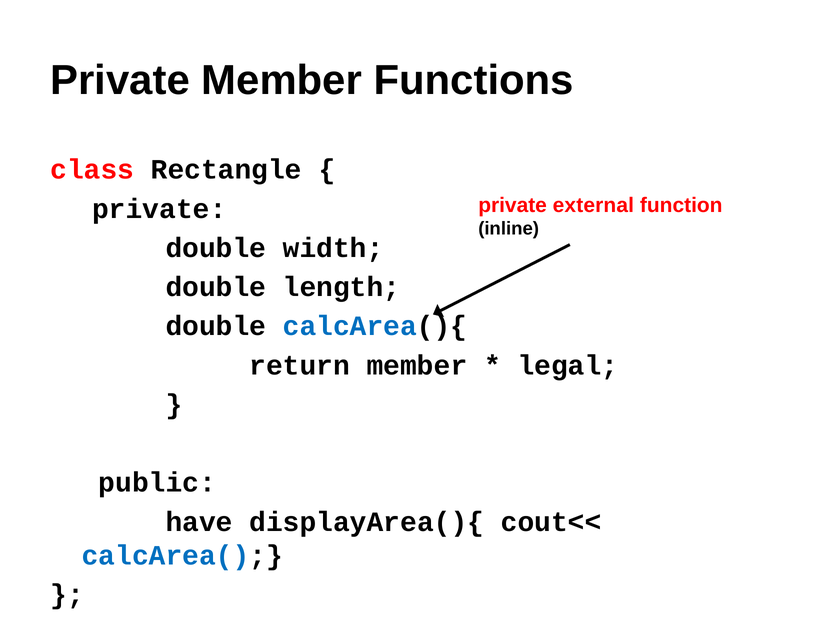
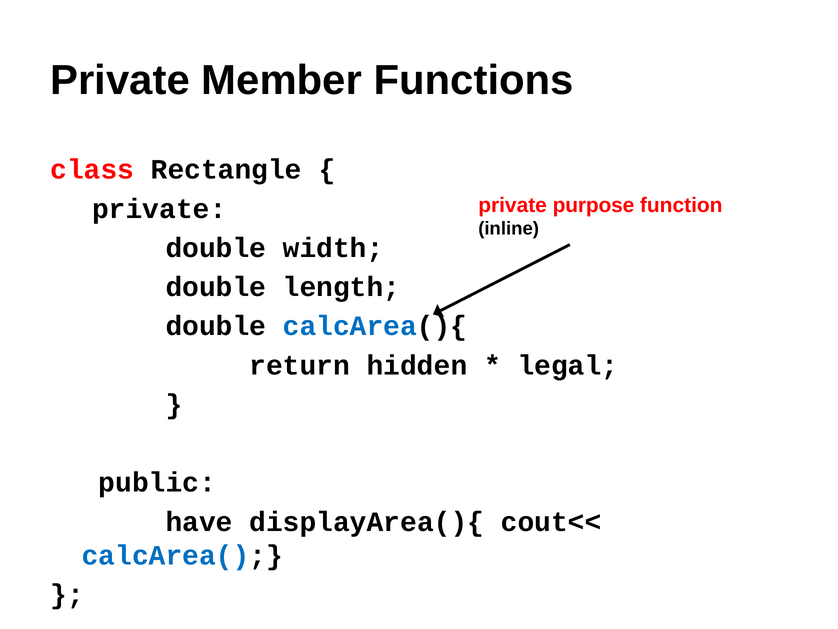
external: external -> purpose (593, 205)
return member: member -> hidden (417, 365)
